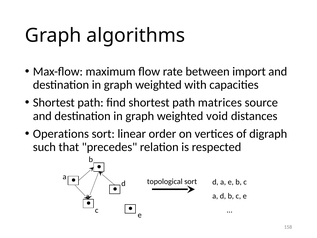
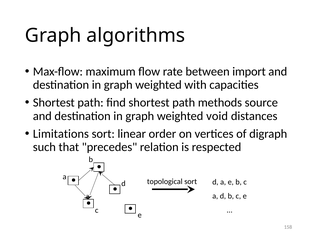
matrices: matrices -> methods (220, 103)
Operations: Operations -> Limitations (61, 134)
